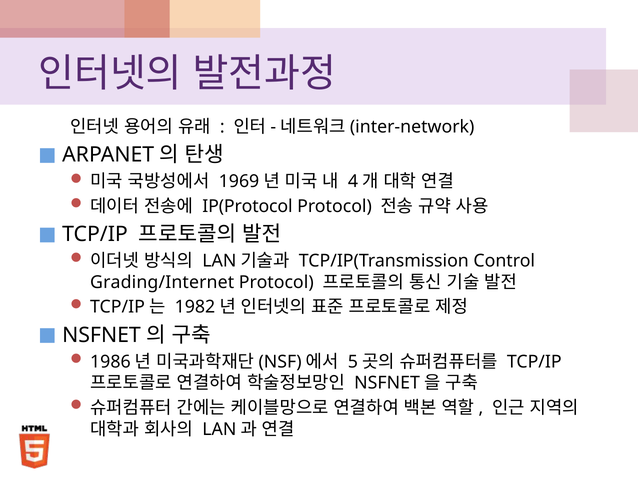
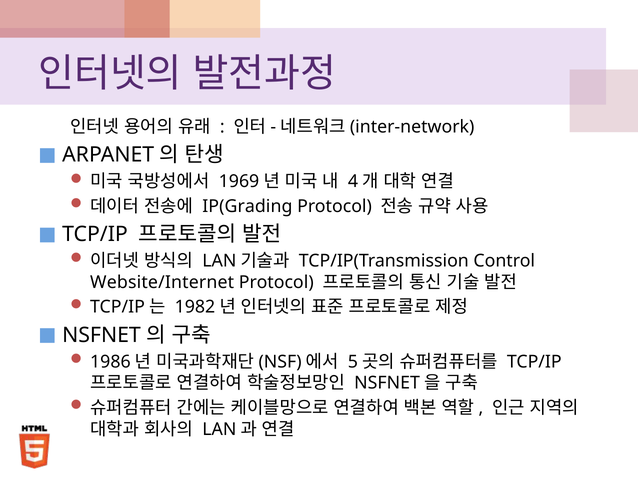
IP(Protocol: IP(Protocol -> IP(Grading (247, 206)
Grading/Internet: Grading/Internet -> Website/Internet (162, 282)
